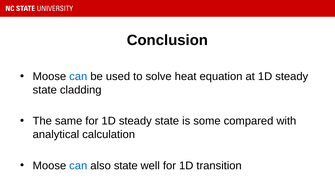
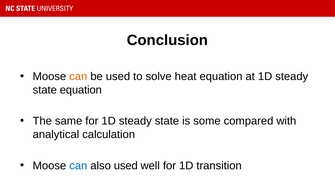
can colour: blue -> orange (78, 77)
state cladding: cladding -> equation (81, 90)
also state: state -> used (126, 166)
